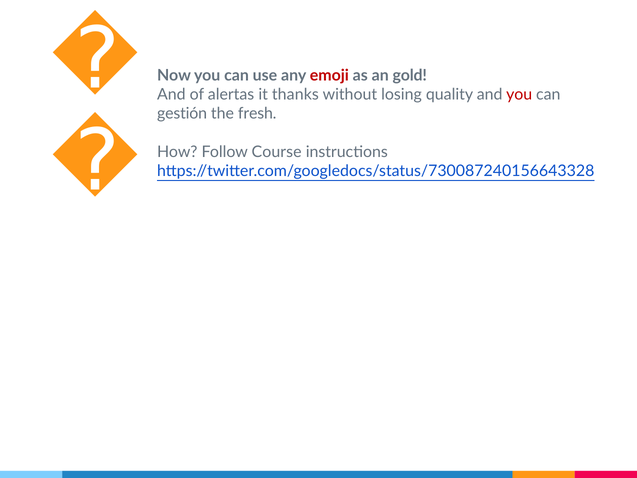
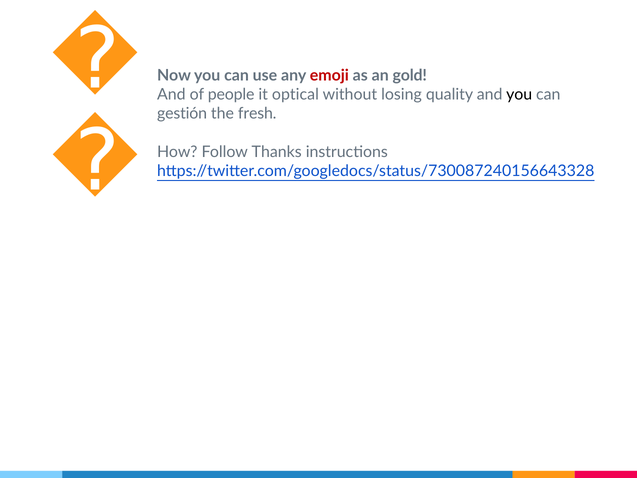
alertas: alertas -> people (231, 95)
thanks: thanks -> optical (295, 95)
you colour: red -> black (519, 95)
Course: Course -> Thanks (277, 152)
